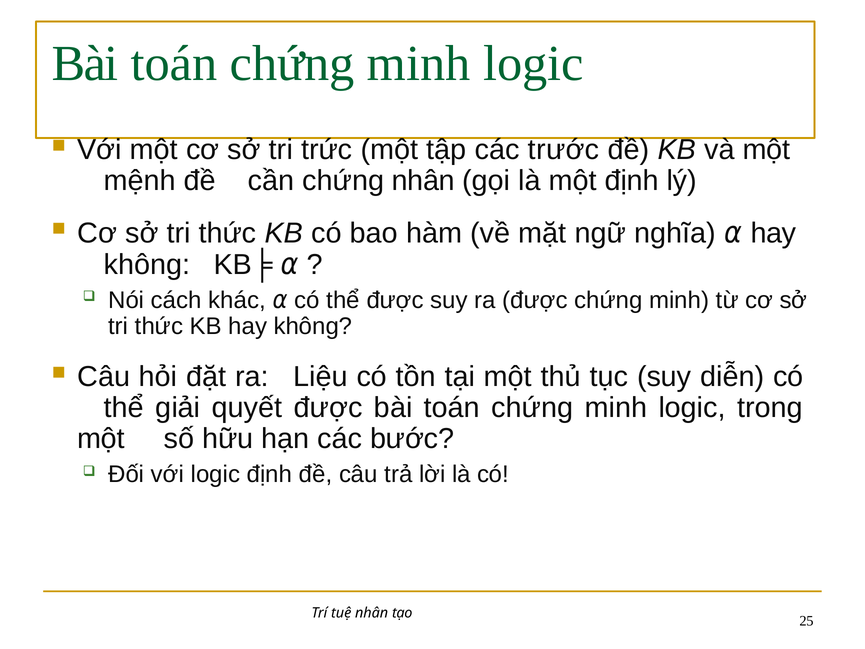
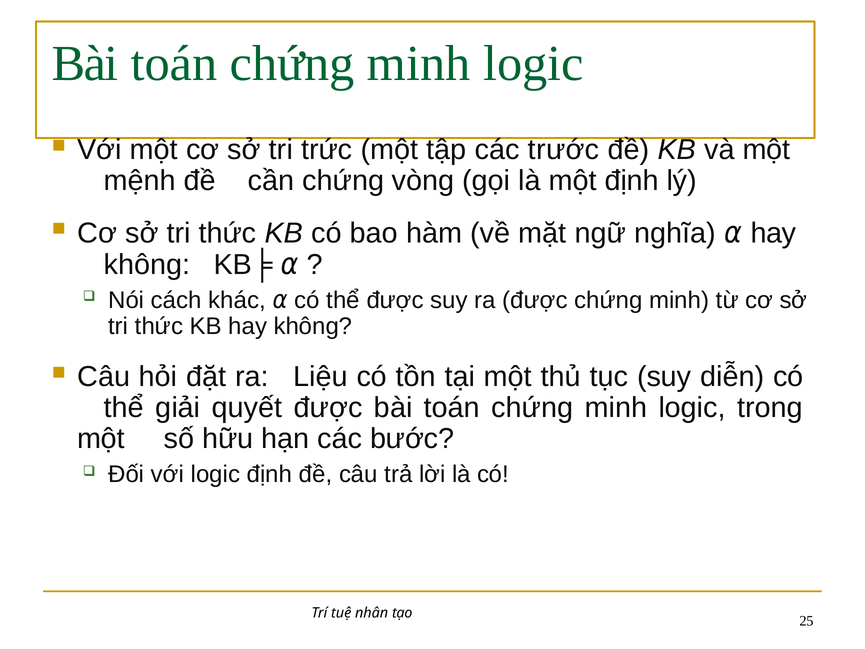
chứng nhân: nhân -> vòng (423, 181)
